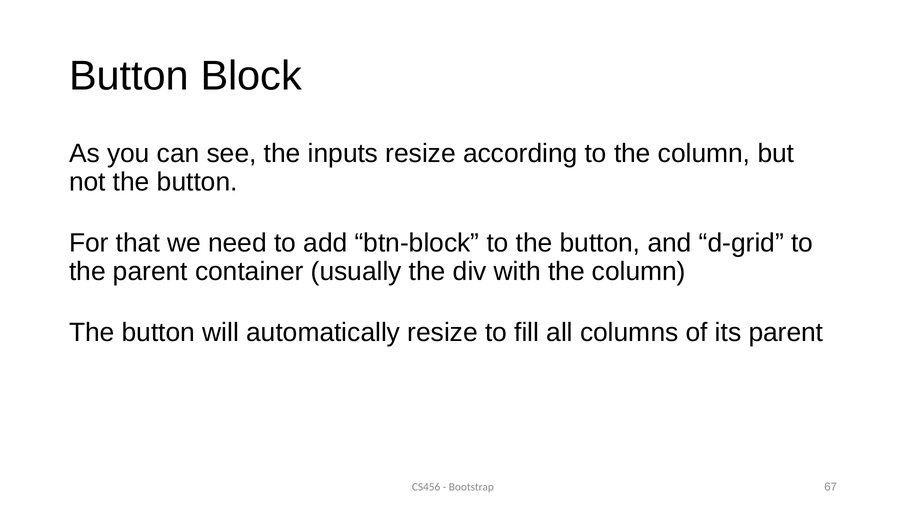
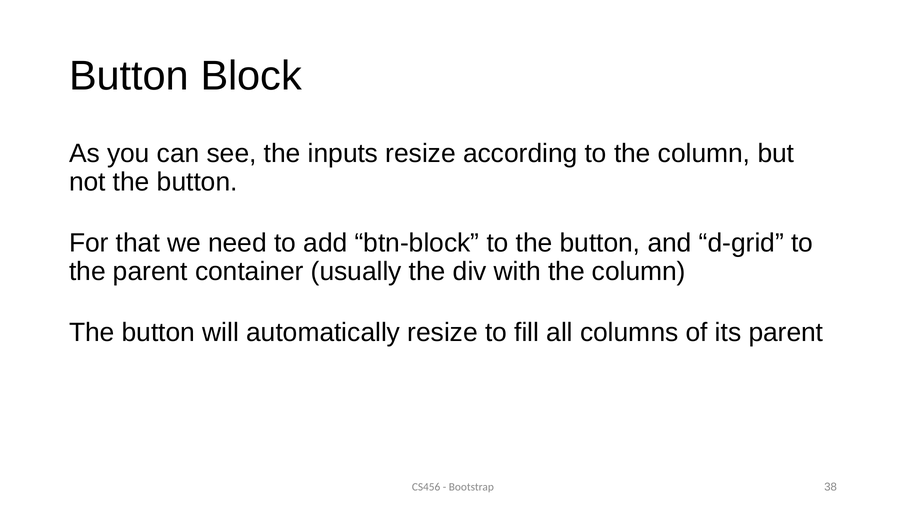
67: 67 -> 38 (831, 487)
